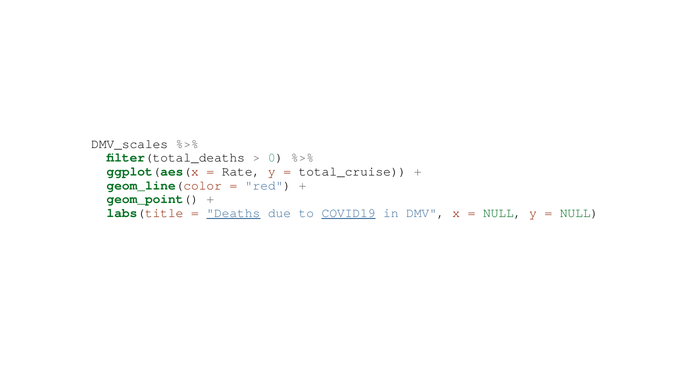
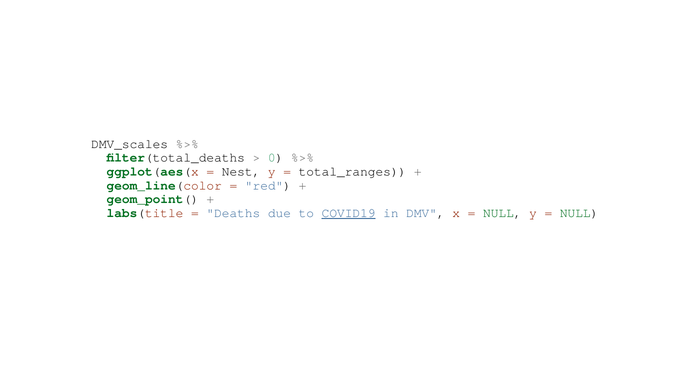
Rate: Rate -> Nest (241, 172)
total_cruise: total_cruise -> total_ranges (352, 172)
Deaths underline: present -> none (233, 213)
